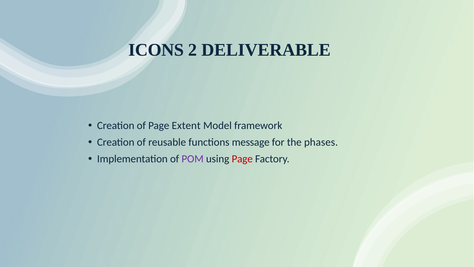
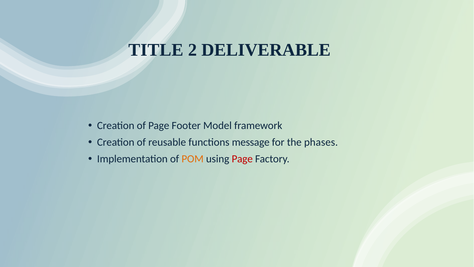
ICONS: ICONS -> TITLE (156, 50)
Extent: Extent -> Footer (186, 125)
POM colour: purple -> orange (193, 159)
